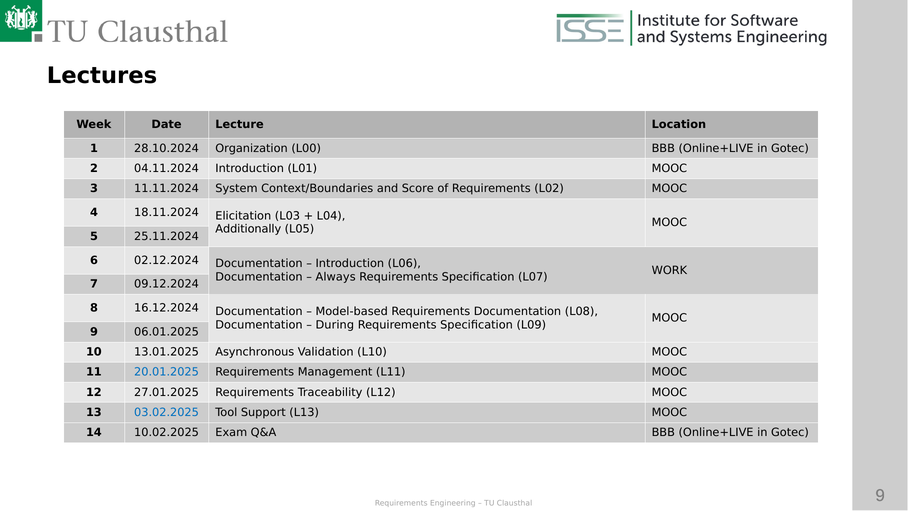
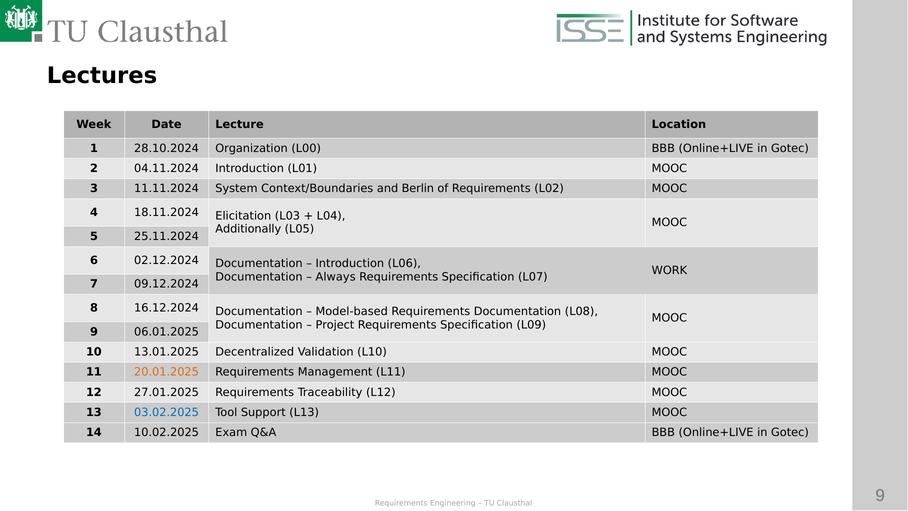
Score: Score -> Berlin (418, 189)
During: During -> Project (335, 325)
Asynchronous: Asynchronous -> Decentralized (255, 352)
20.01.2025 colour: blue -> orange (167, 372)
